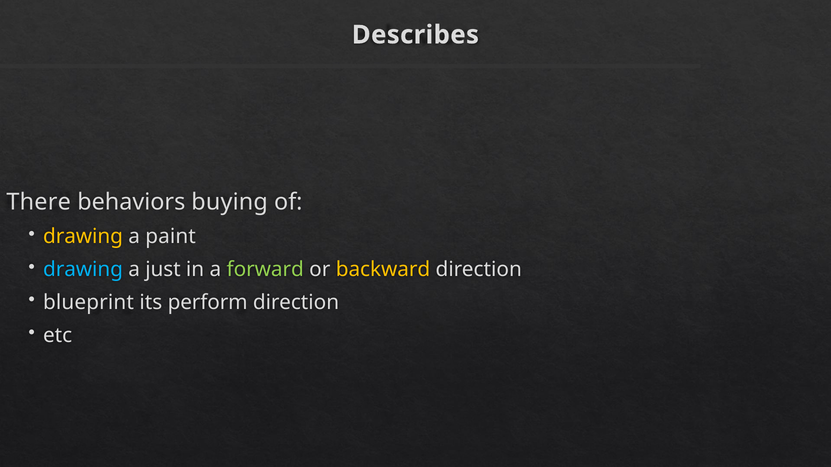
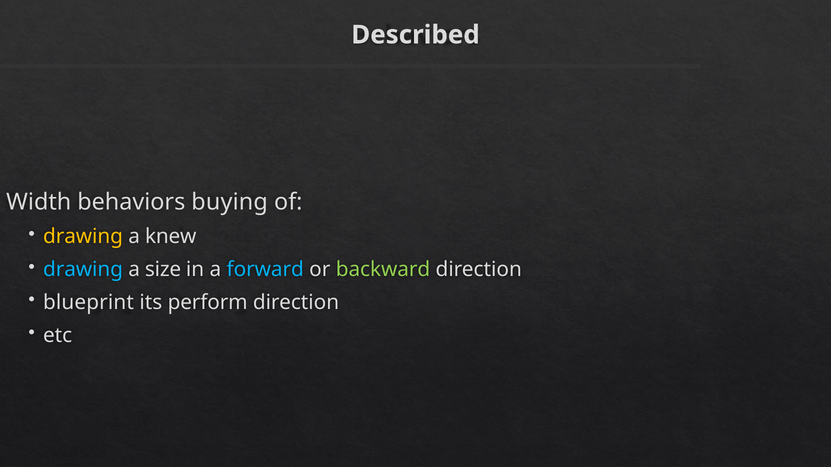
Describes: Describes -> Described (415, 35)
There: There -> Width (39, 202)
paint: paint -> knew (171, 237)
just: just -> size (163, 270)
forward colour: light green -> light blue (265, 270)
backward colour: yellow -> light green (383, 270)
